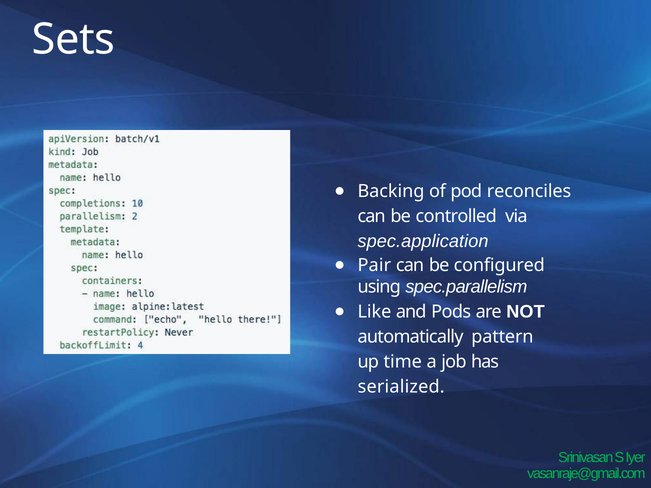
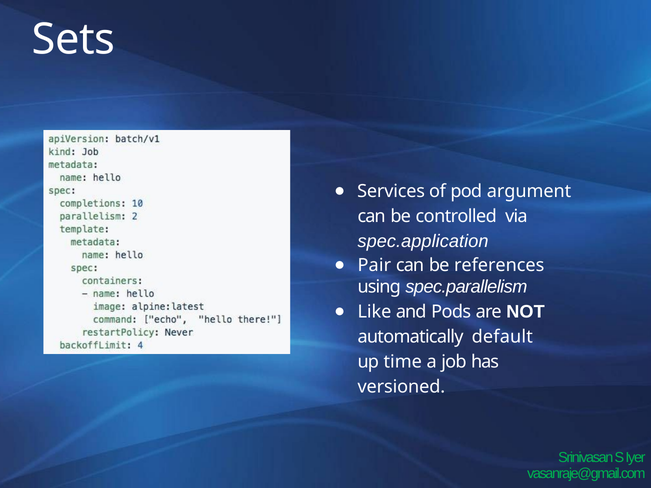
Backing: Backing -> Services (391, 191)
reconciles: reconciles -> argument (529, 191)
configured: configured -> references (499, 265)
pattern: pattern -> default (502, 337)
serialized: serialized -> versioned (401, 387)
